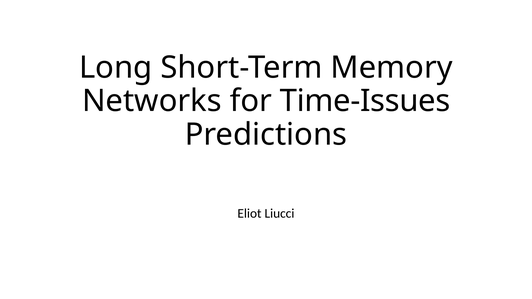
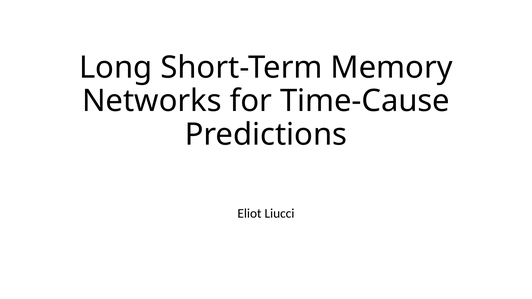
Time-Issues: Time-Issues -> Time-Cause (365, 101)
